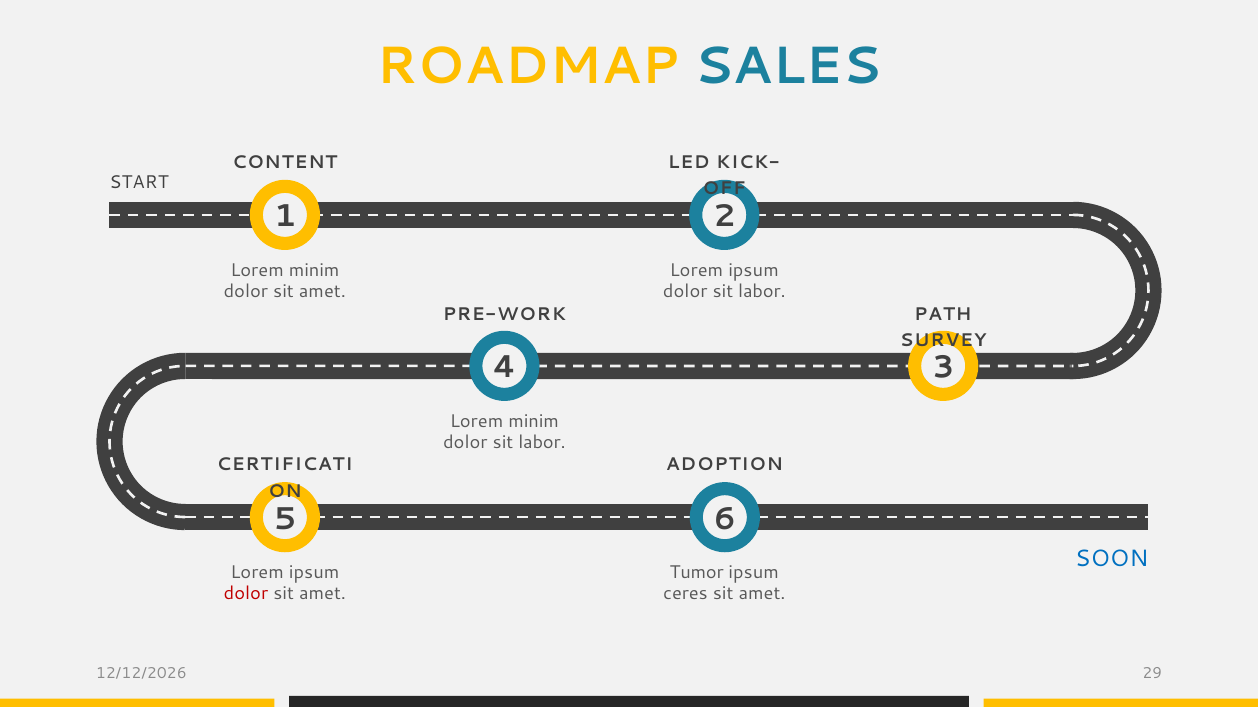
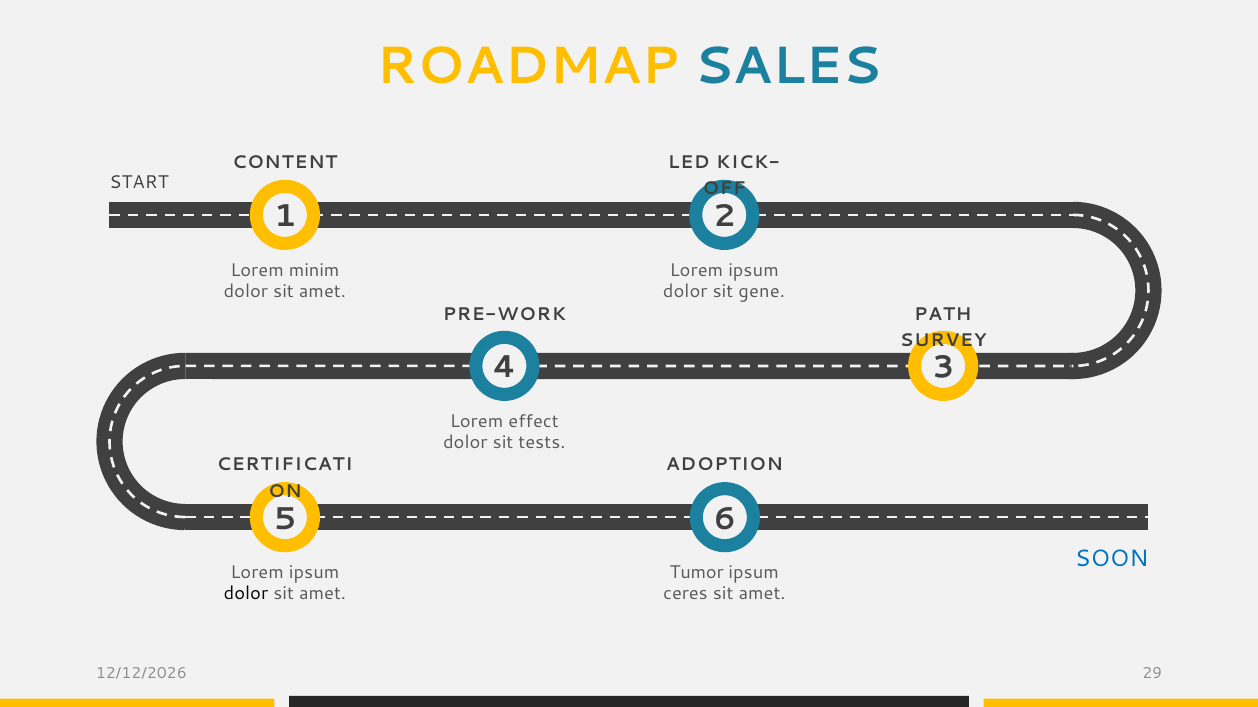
labor: labor -> gene (762, 291)
minim: minim -> effect (534, 422)
labor: labor -> tests (542, 443)
dolor colour: red -> black (246, 594)
